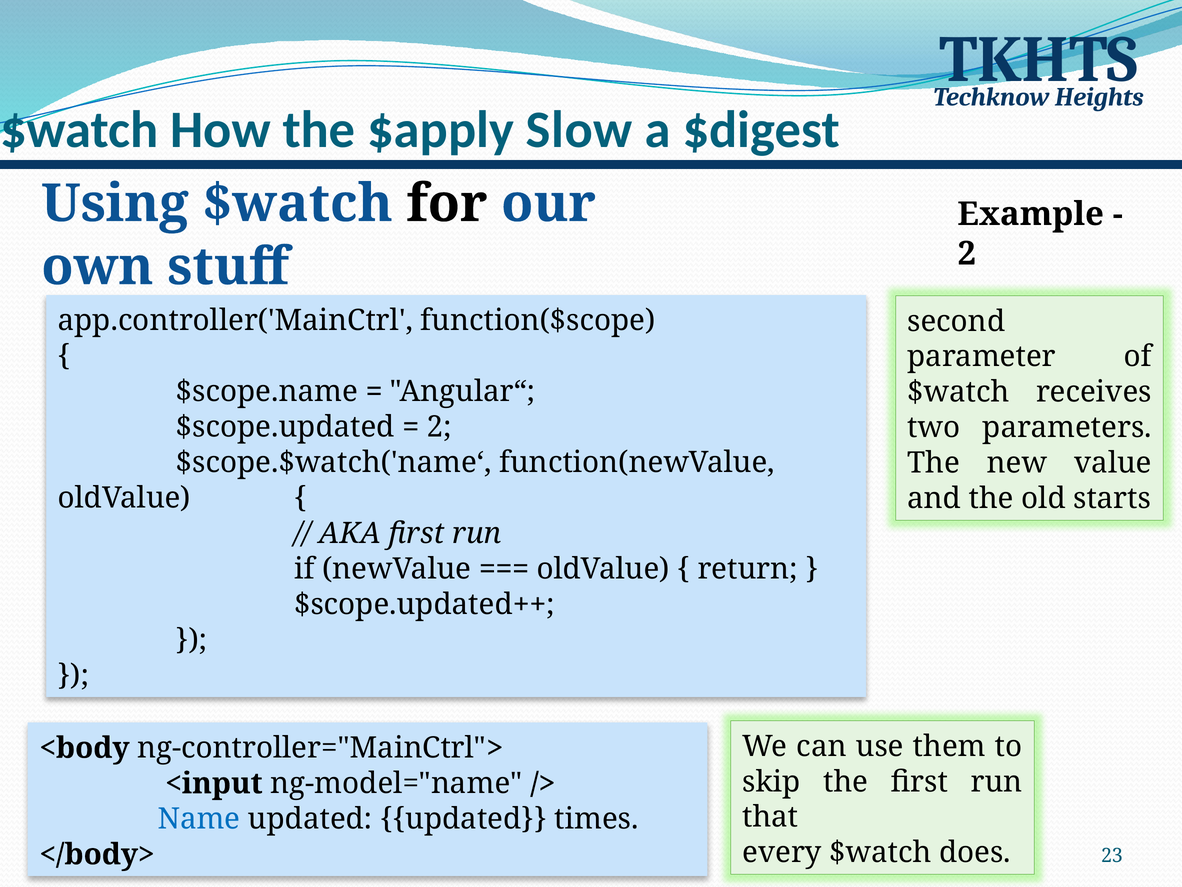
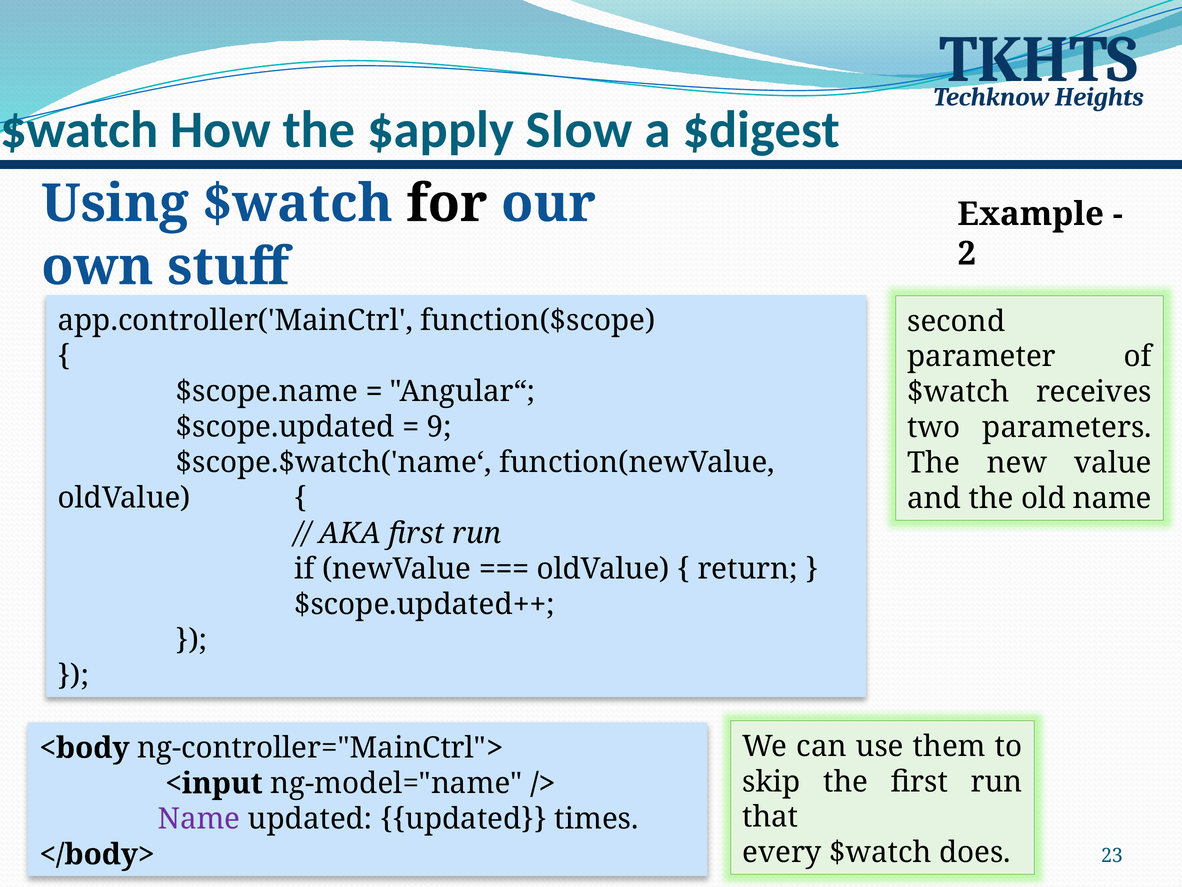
2: 2 -> 9 (439, 427)
old starts: starts -> name (1112, 498)
Name colour: blue -> purple (199, 819)
